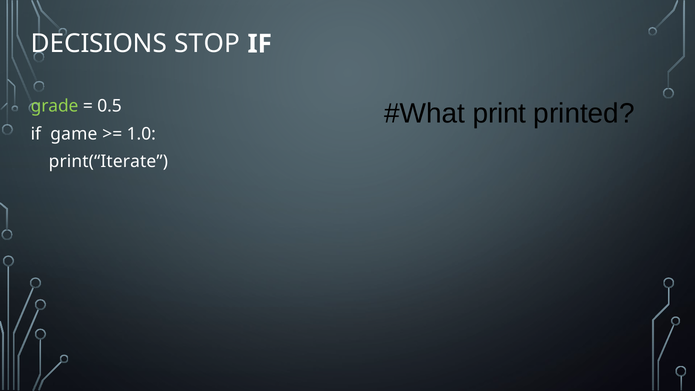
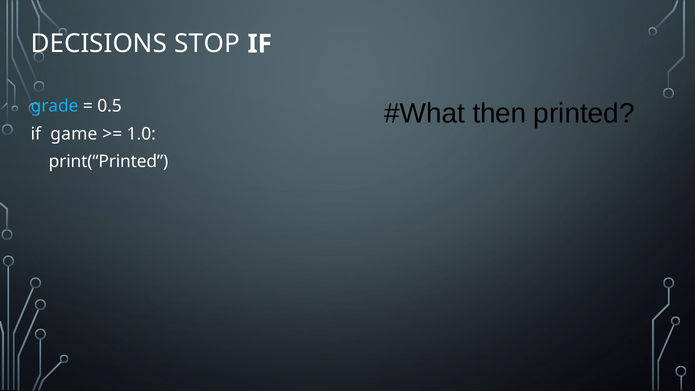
print: print -> then (499, 113)
grade colour: light green -> light blue (55, 106)
print(“Iterate: print(“Iterate -> print(“Printed (108, 161)
